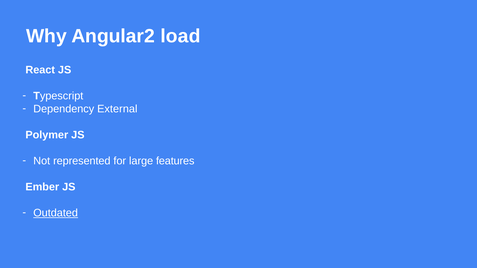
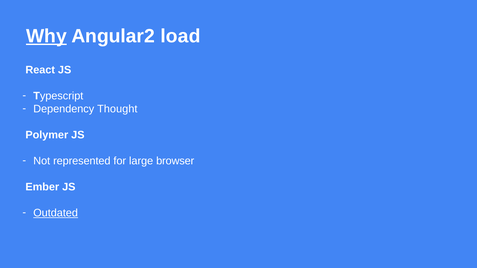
Why underline: none -> present (46, 36)
External: External -> Thought (117, 109)
features: features -> browser (175, 161)
